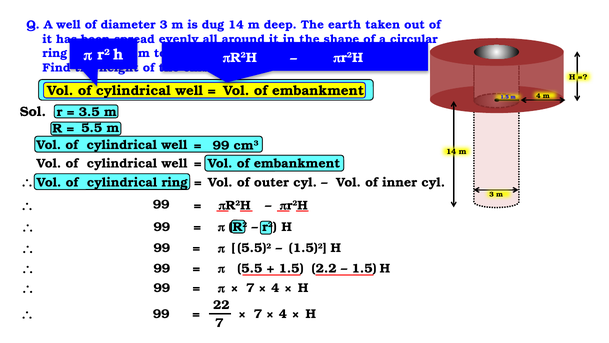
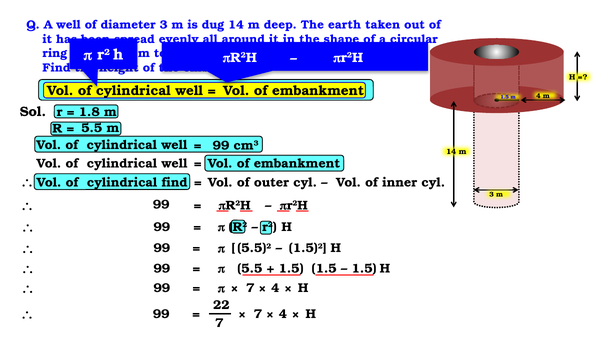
3.5: 3.5 -> 1.8 (89, 112)
cylindrical ring: ring -> find (175, 182)
1.5 2.2: 2.2 -> 1.5 (324, 268)
